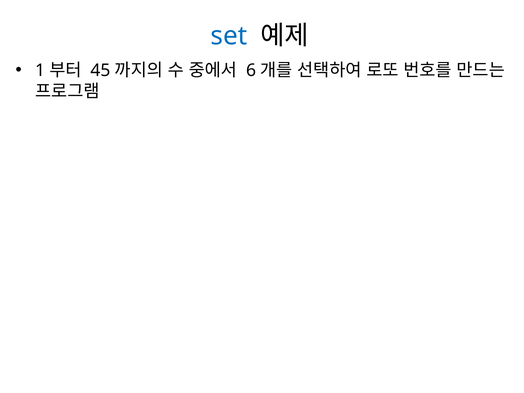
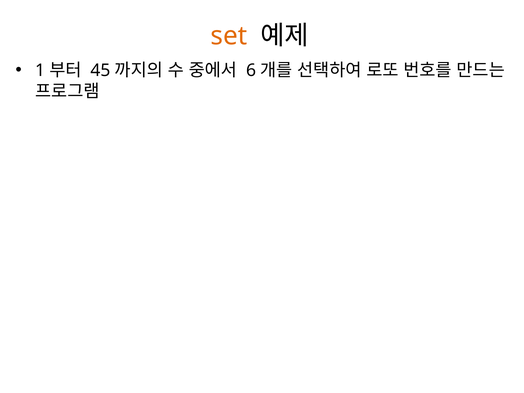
set colour: blue -> orange (229, 36)
